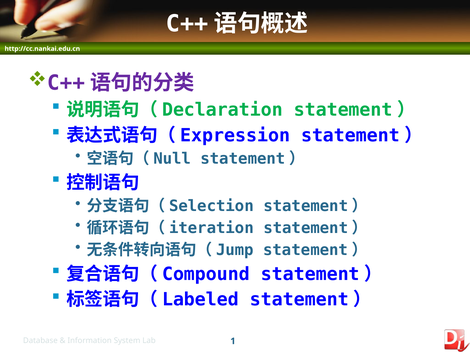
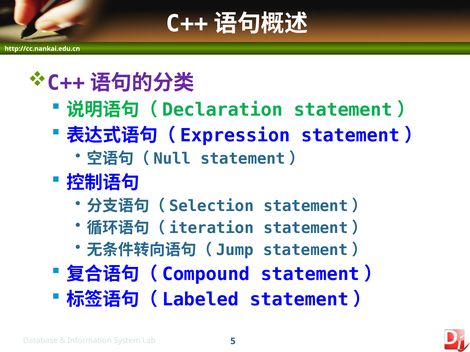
1: 1 -> 5 (233, 342)
